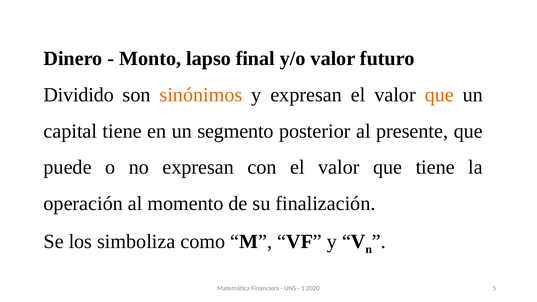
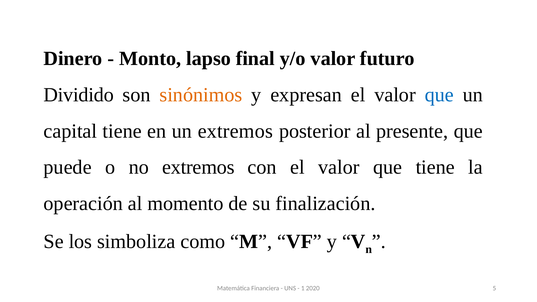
que colour: orange -> blue (439, 95)
un segmento: segmento -> extremos (235, 131)
no expresan: expresan -> extremos (198, 167)
